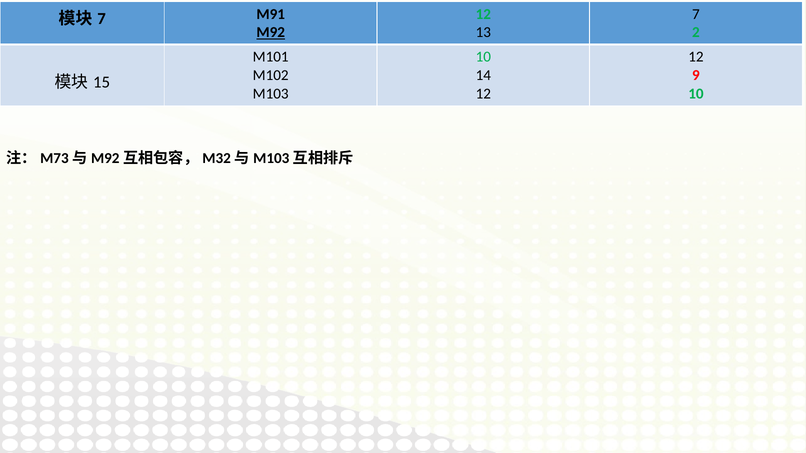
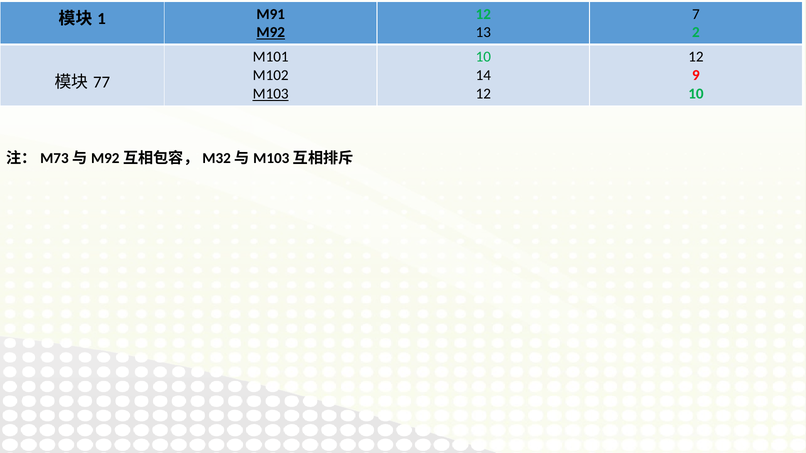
7: 7 -> 1 (102, 19)
15: 15 -> 77 (102, 82)
M103 underline: none -> present (271, 94)
